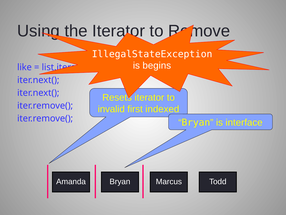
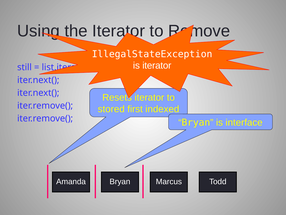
is begins: begins -> iterator (157, 65)
like: like -> still (24, 67)
invalid: invalid -> stored (111, 109)
